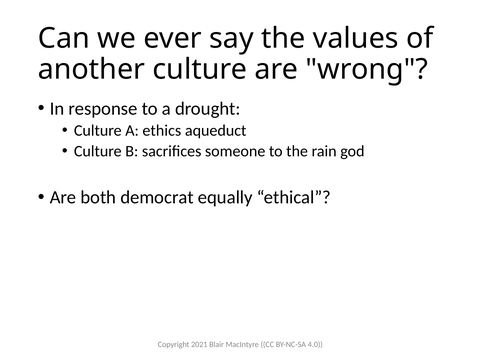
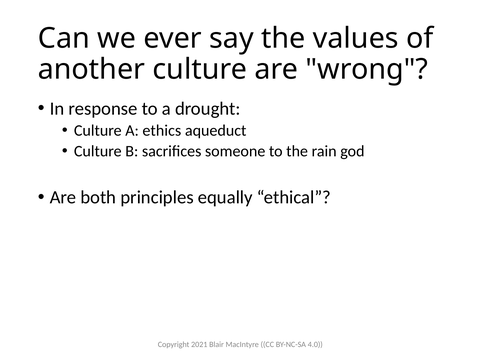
democrat: democrat -> principles (157, 197)
